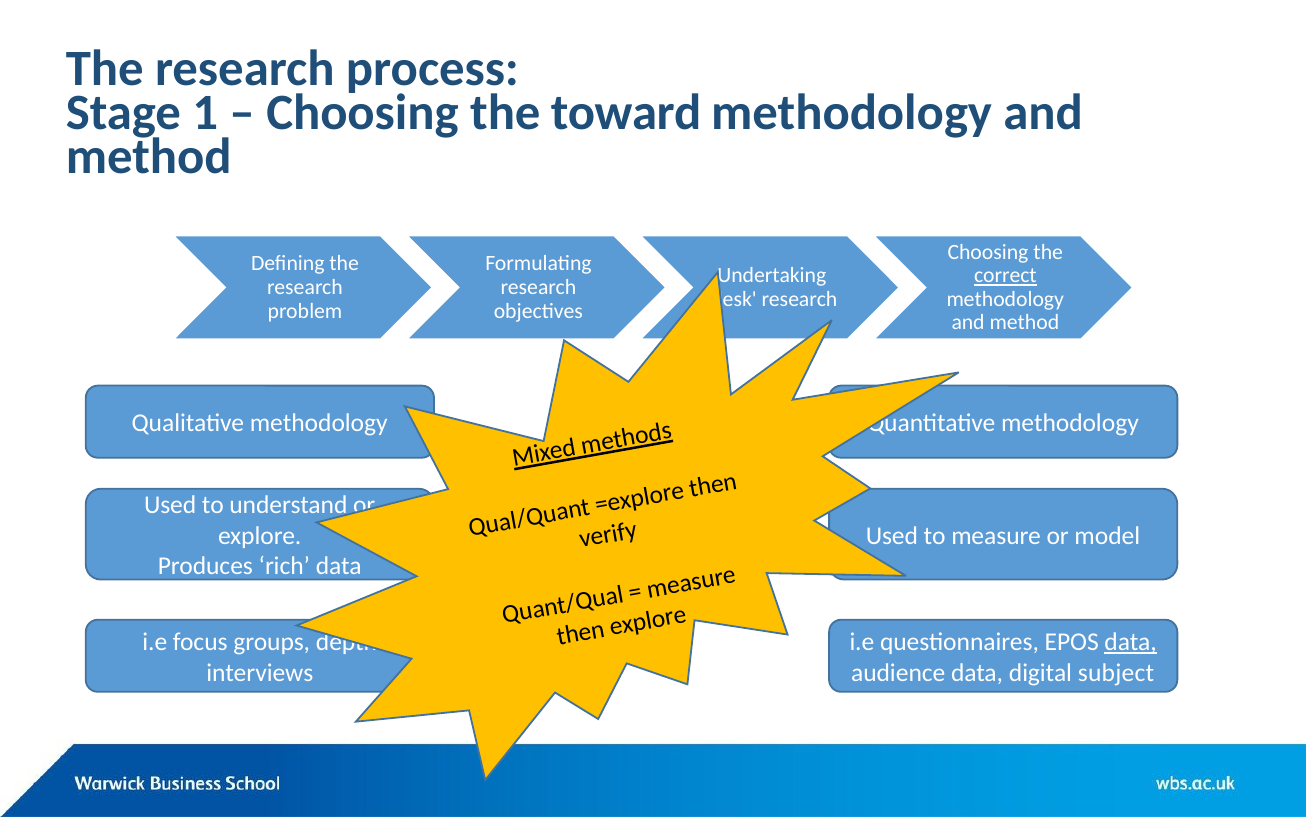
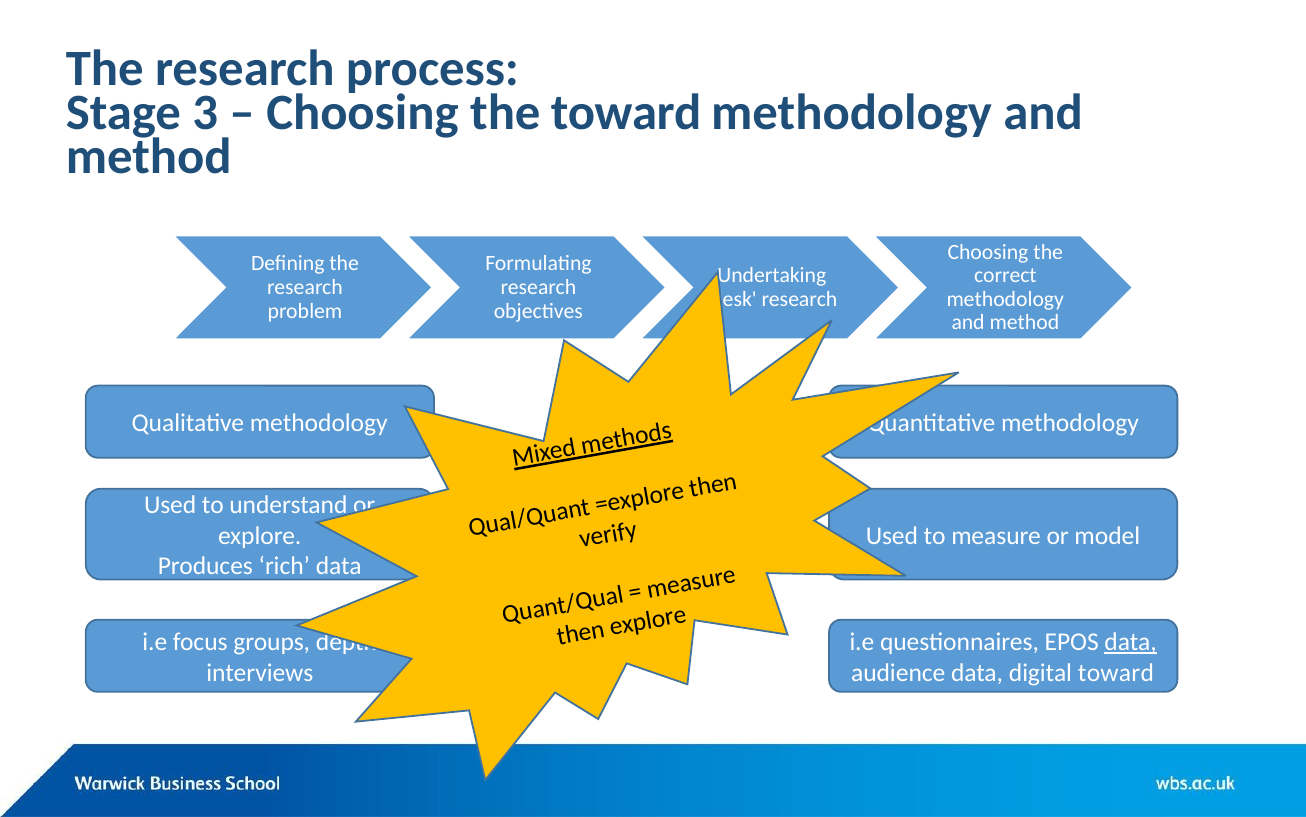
1: 1 -> 3 (205, 113)
correct underline: present -> none (1005, 275)
digital subject: subject -> toward (1116, 672)
